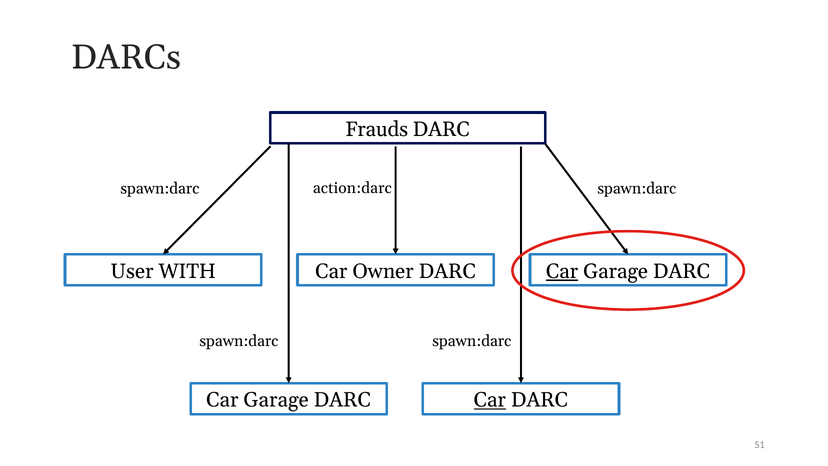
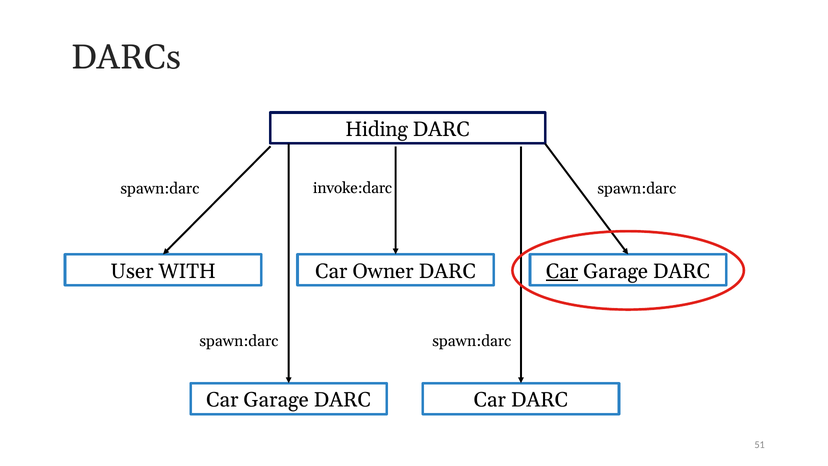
Frauds: Frauds -> Hiding (377, 129)
action:darc: action:darc -> invoke:darc (353, 188)
Car underline: present -> none (490, 400)
